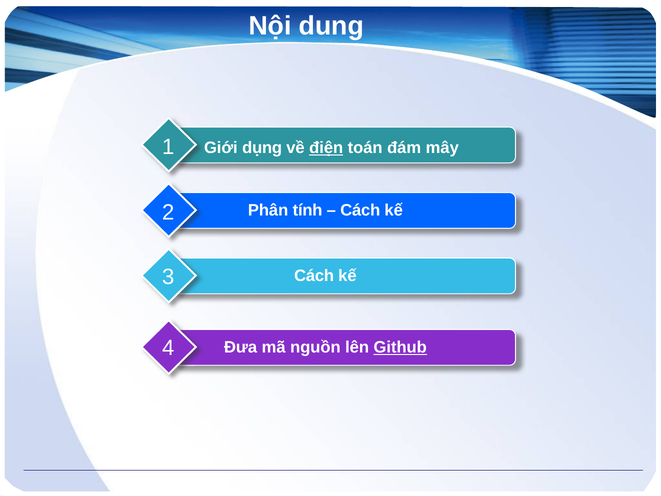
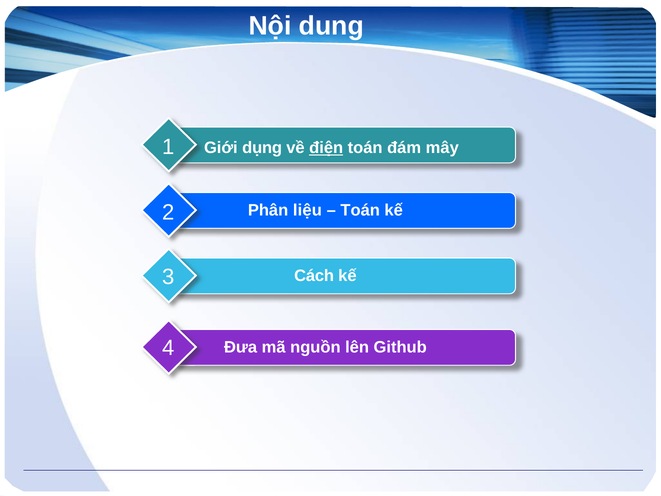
tính: tính -> liệu (307, 210)
Cách: Cách -> Toán (360, 210)
Github underline: present -> none (400, 347)
